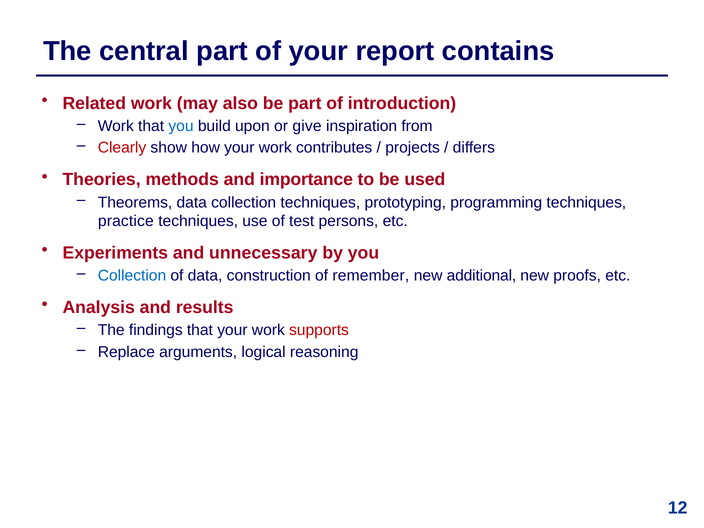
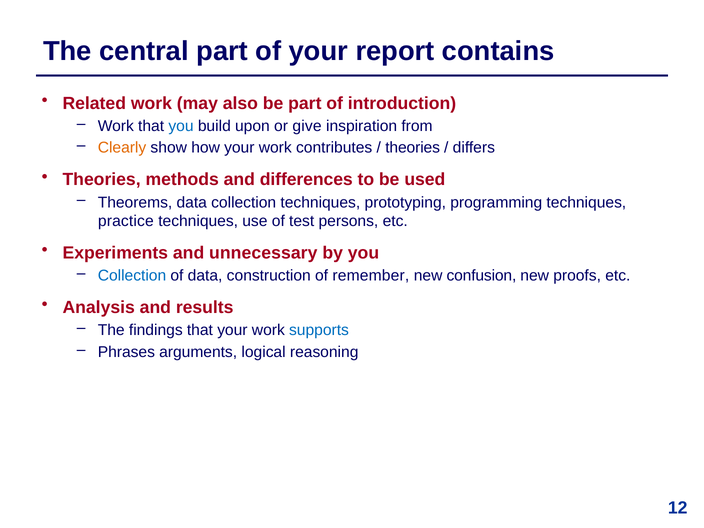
Clearly colour: red -> orange (122, 148)
projects: projects -> theories (413, 148)
importance: importance -> differences (306, 180)
additional: additional -> confusion (481, 276)
supports colour: red -> blue (319, 330)
Replace: Replace -> Phrases (126, 352)
